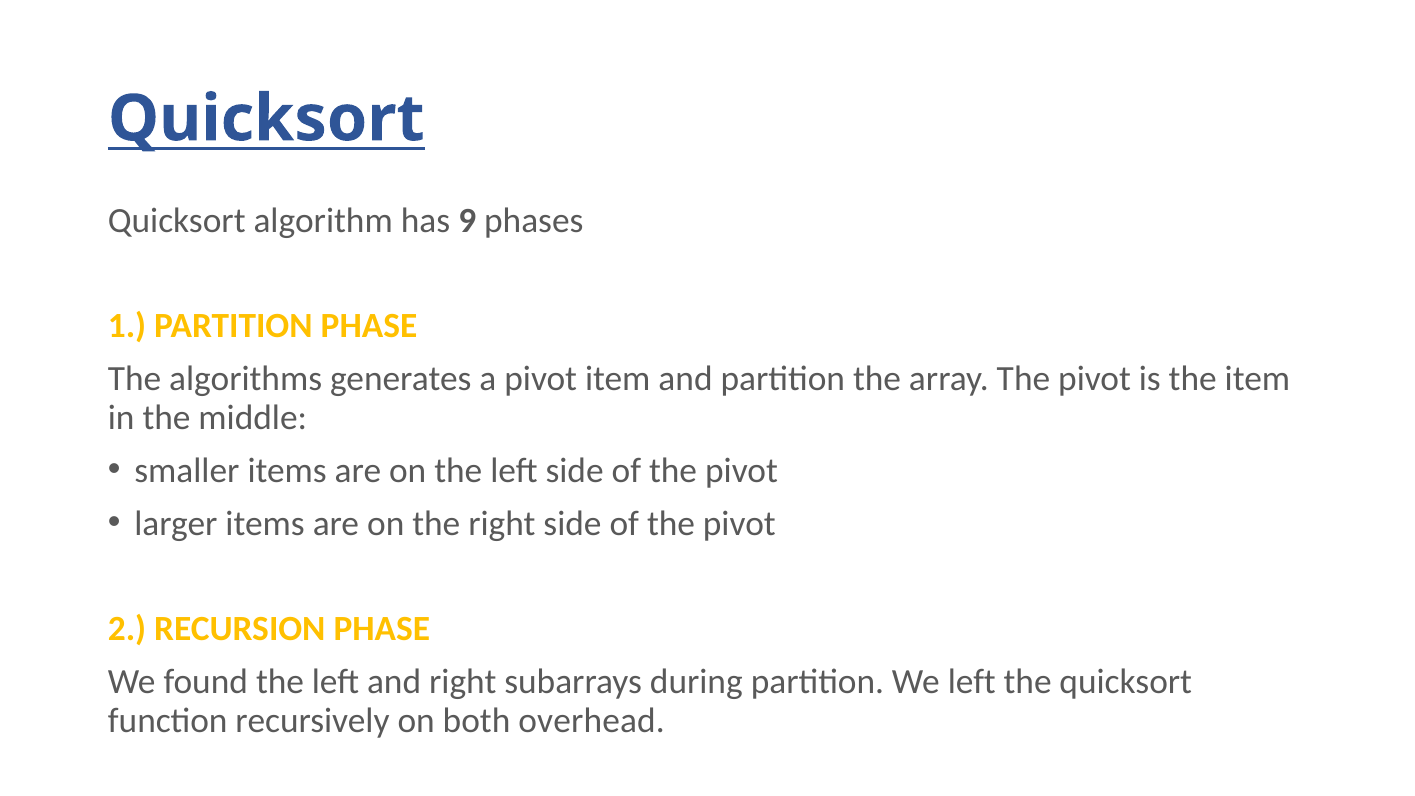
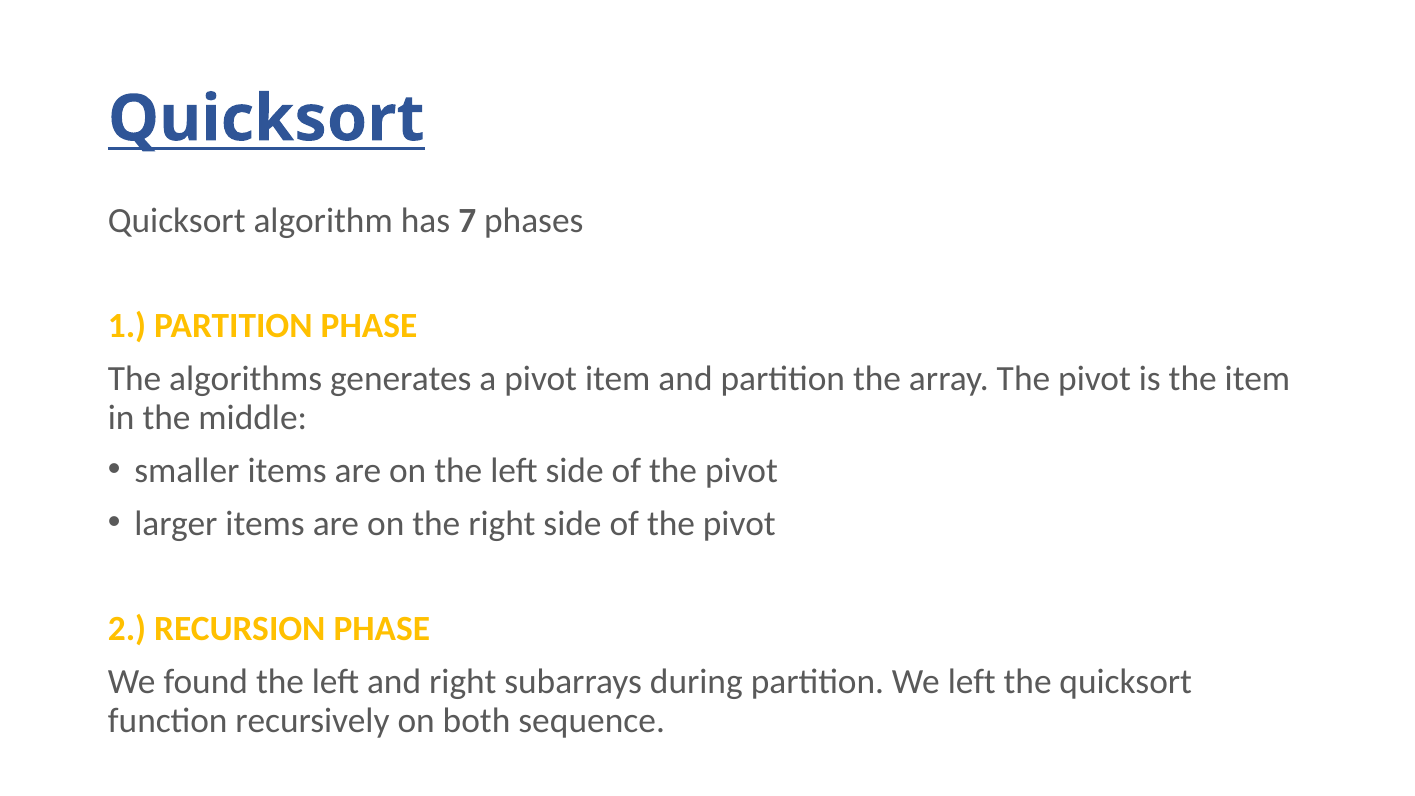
9: 9 -> 7 (467, 220)
overhead: overhead -> sequence (592, 720)
